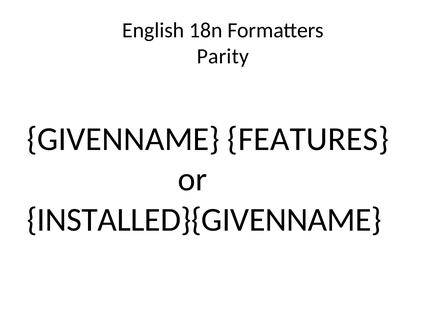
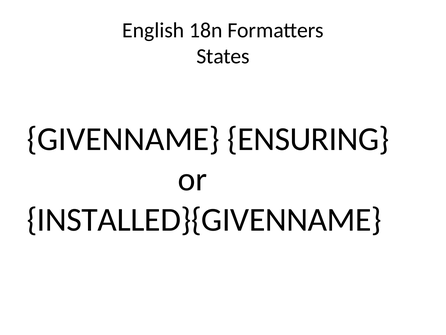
Parity: Parity -> States (223, 56)
FEATURES: FEATURES -> ENSURING (308, 139)
